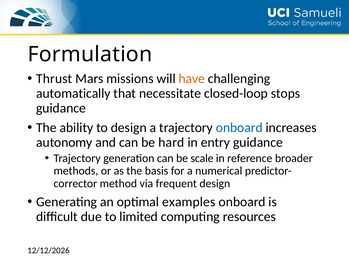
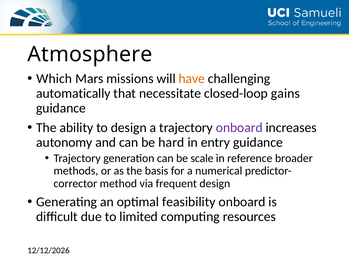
Formulation: Formulation -> Atmosphere (90, 54)
Thrust: Thrust -> Which (54, 79)
stops: stops -> gains (285, 93)
onboard colour: blue -> purple (239, 127)
examples: examples -> feasibility (189, 202)
